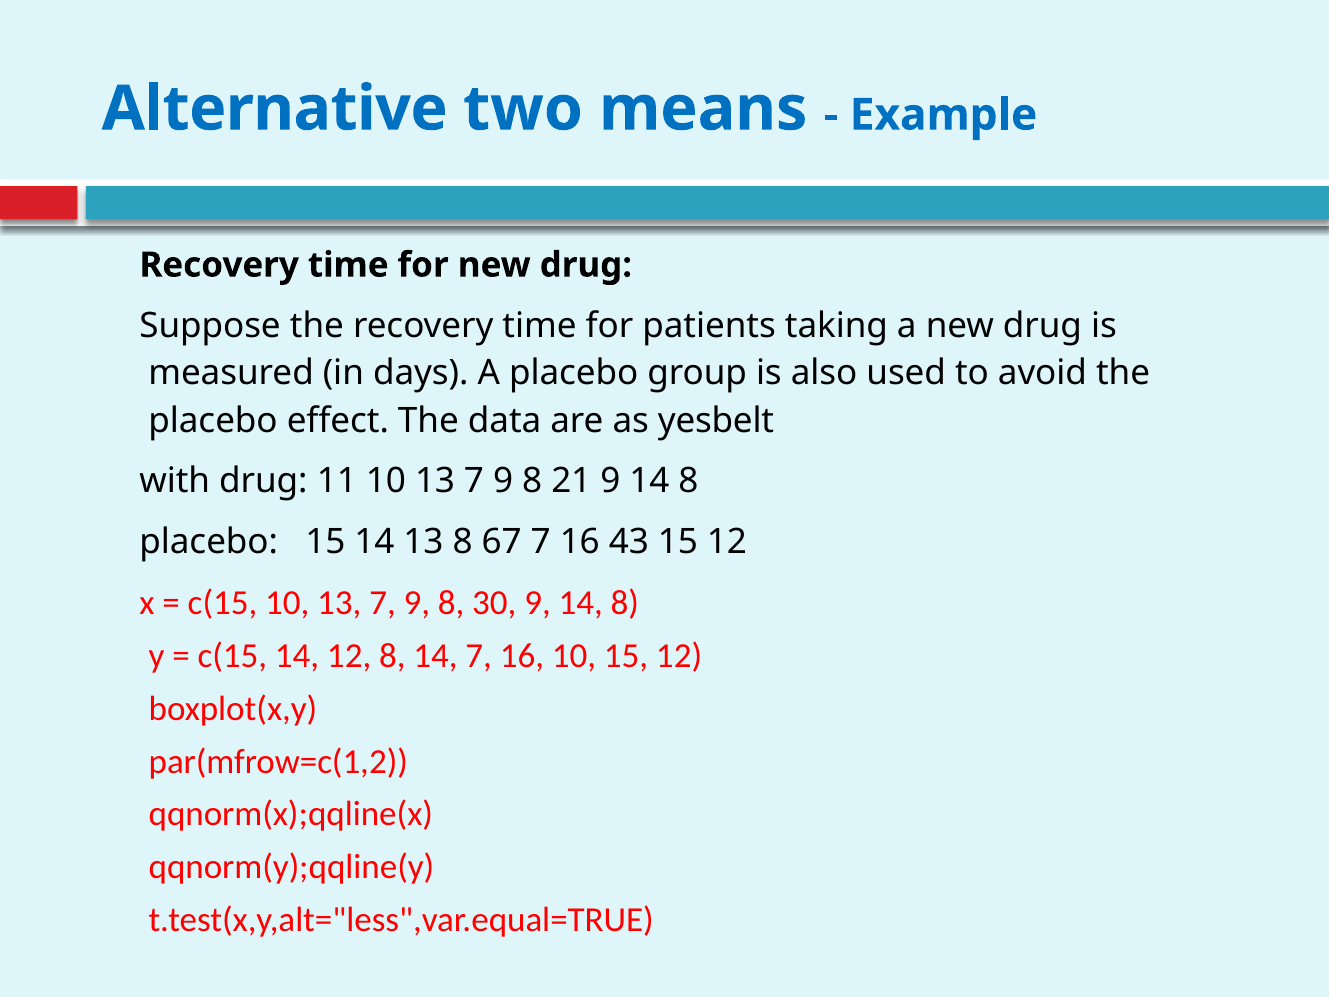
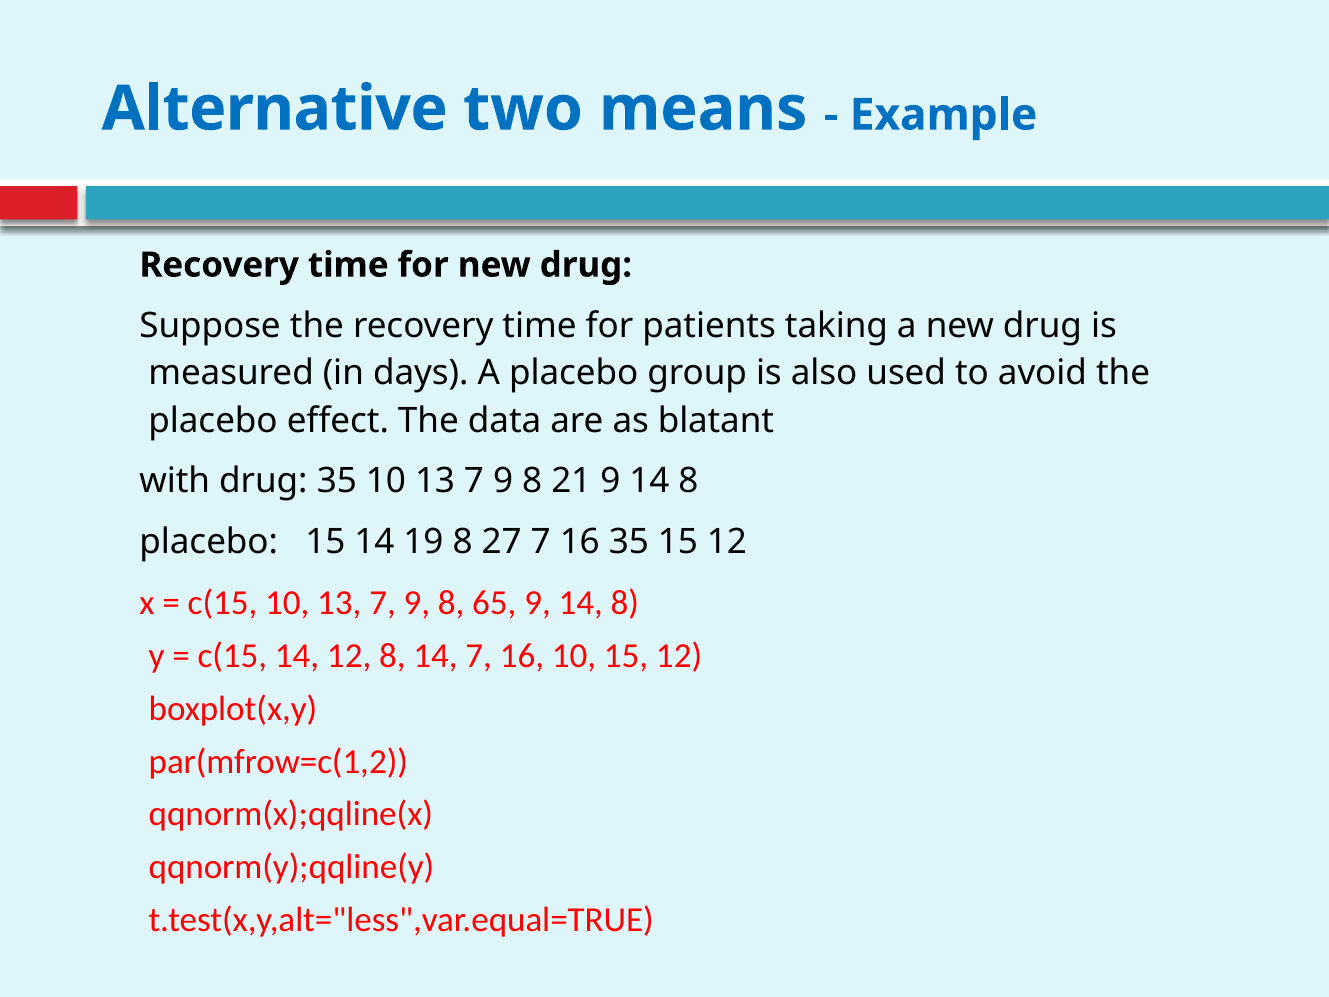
yesbelt: yesbelt -> blatant (716, 421)
drug 11: 11 -> 35 (337, 481)
14 13: 13 -> 19 (423, 542)
67: 67 -> 27 (502, 542)
16 43: 43 -> 35 (629, 542)
30: 30 -> 65 (494, 602)
